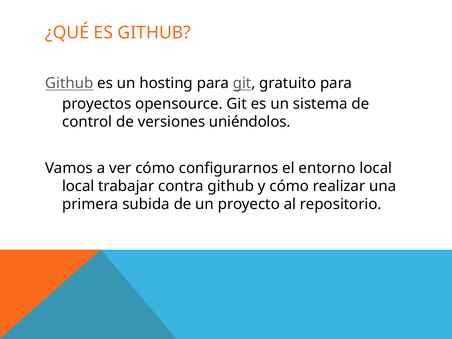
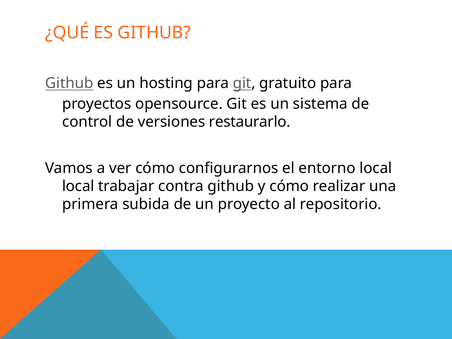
uniéndolos: uniéndolos -> restaurarlo (250, 122)
